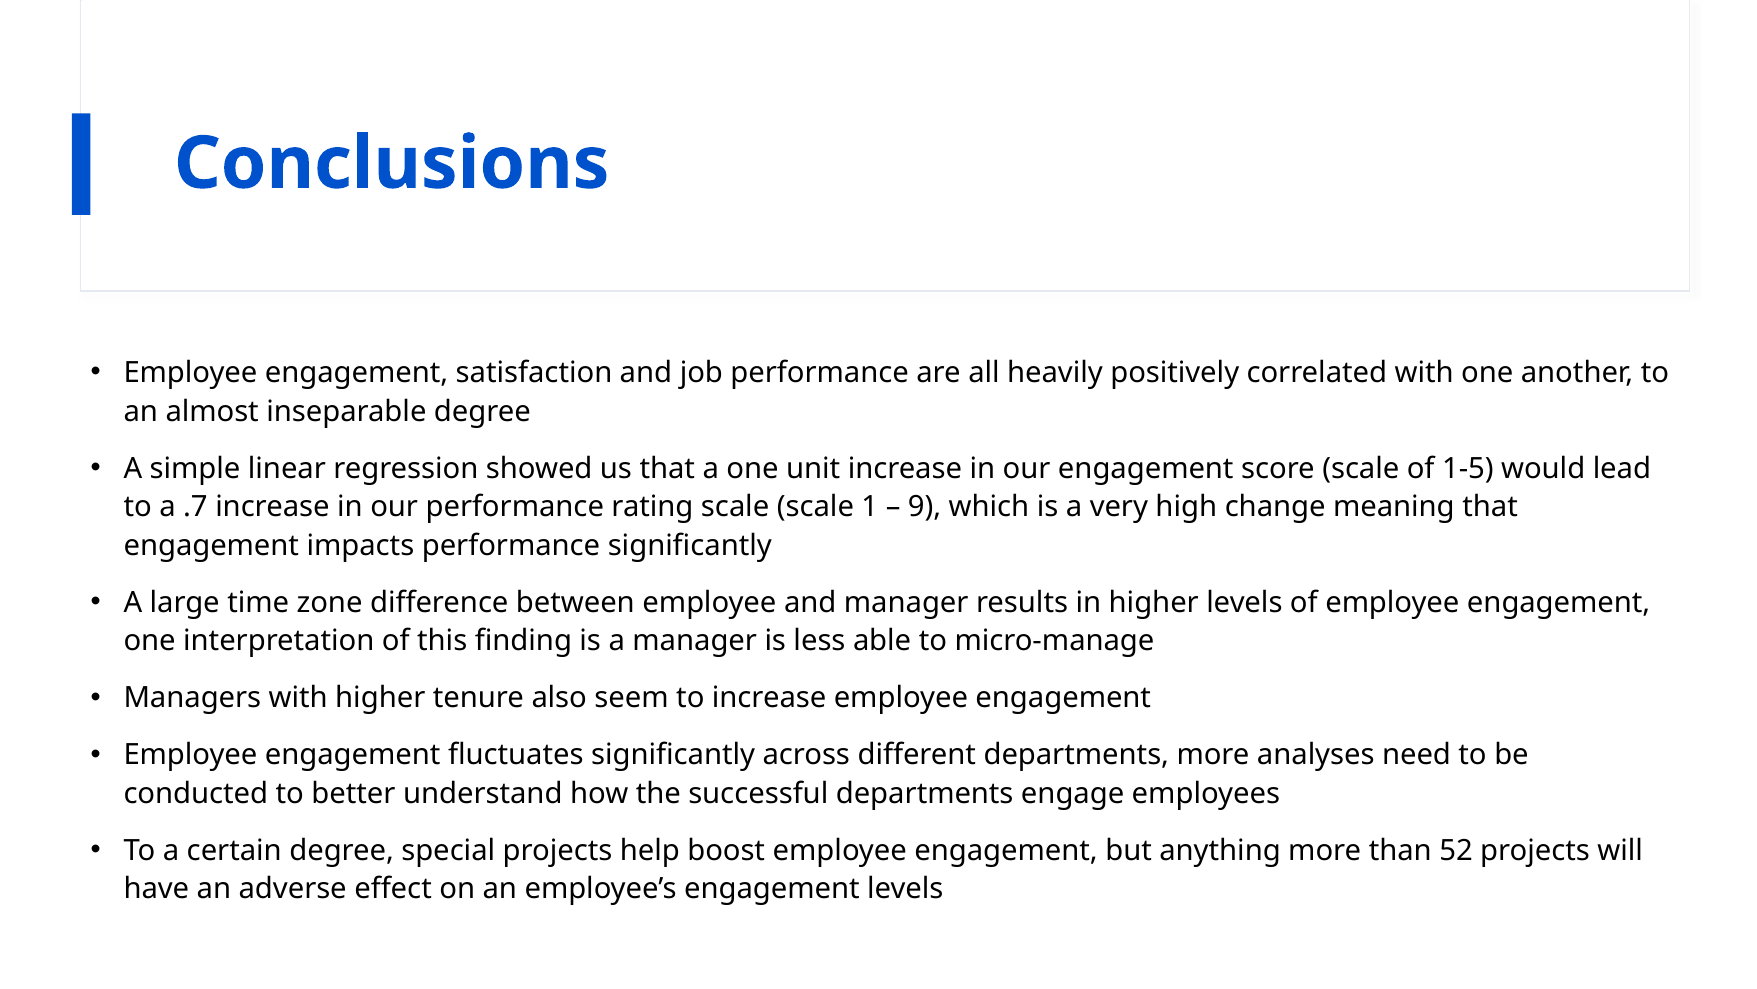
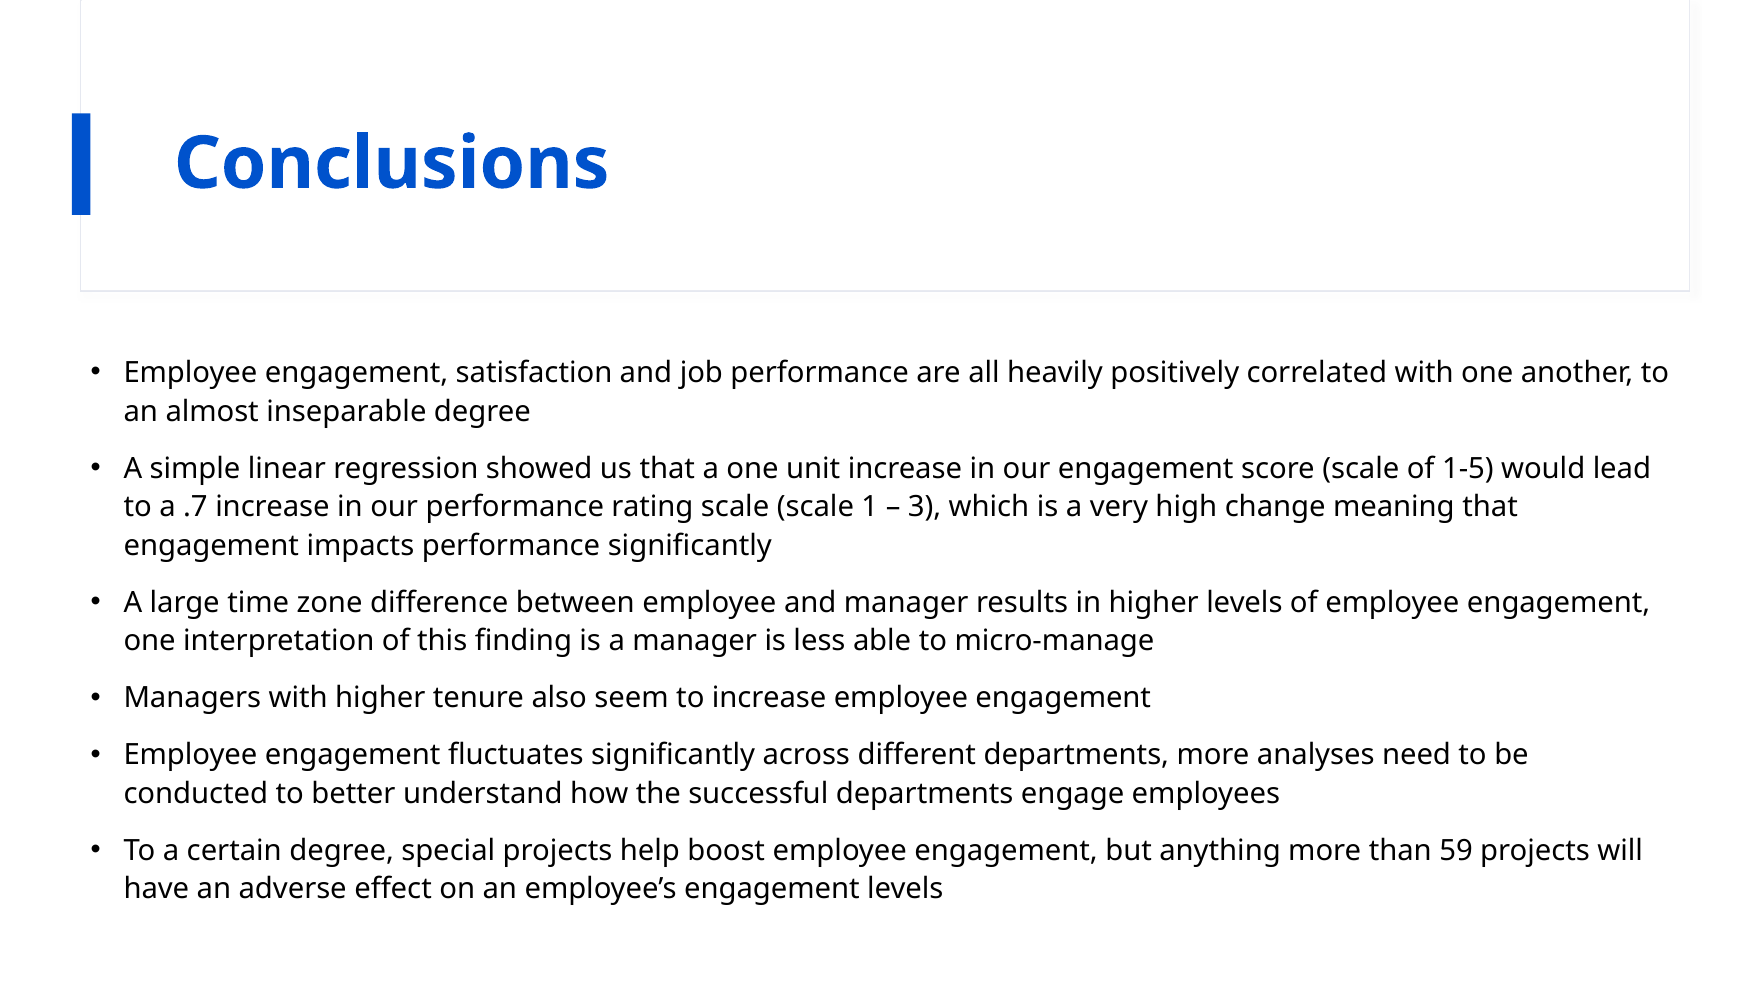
9: 9 -> 3 (925, 507)
52: 52 -> 59 (1456, 850)
